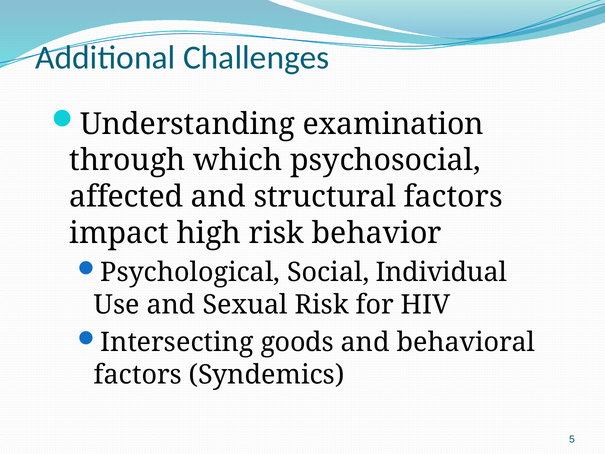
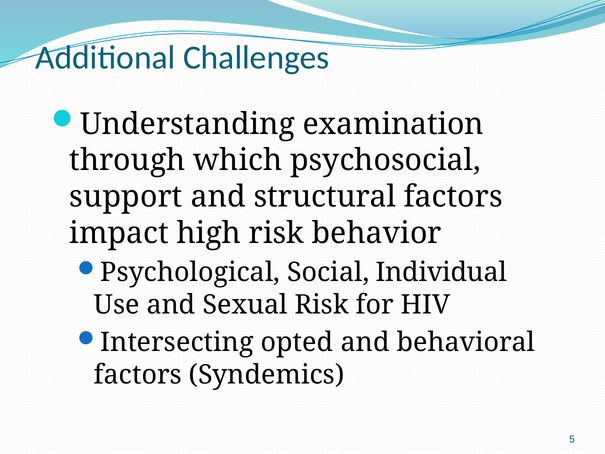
affected: affected -> support (126, 197)
goods: goods -> opted (297, 342)
